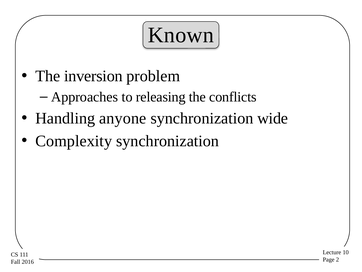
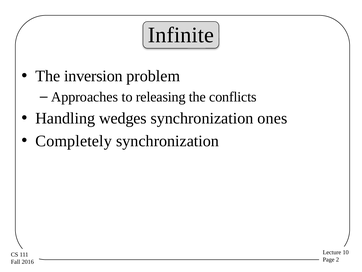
Known: Known -> Infinite (181, 35)
anyone: anyone -> wedges (123, 118)
wide: wide -> ones (272, 118)
Complexity: Complexity -> Completely (74, 141)
